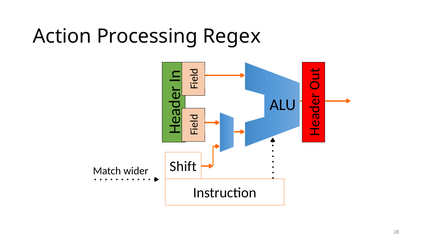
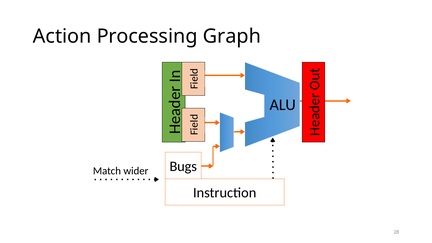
Regex: Regex -> Graph (232, 36)
Shift: Shift -> Bugs (183, 166)
